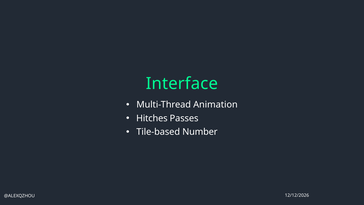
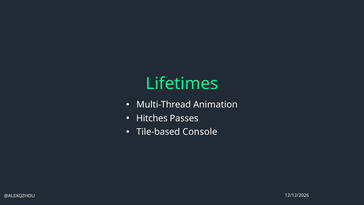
Interface: Interface -> Lifetimes (182, 83)
Number: Number -> Console (200, 132)
